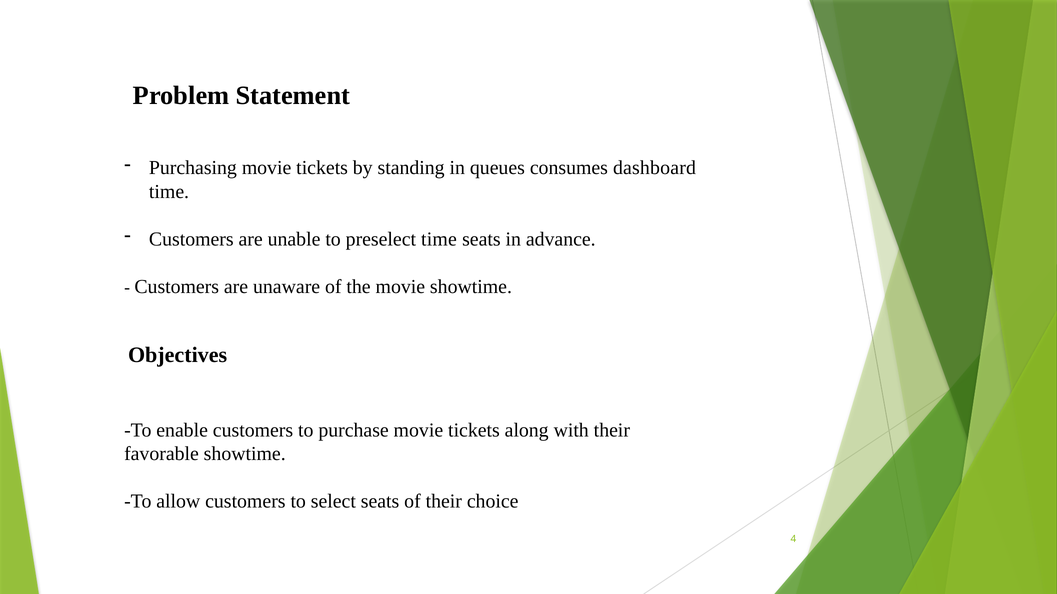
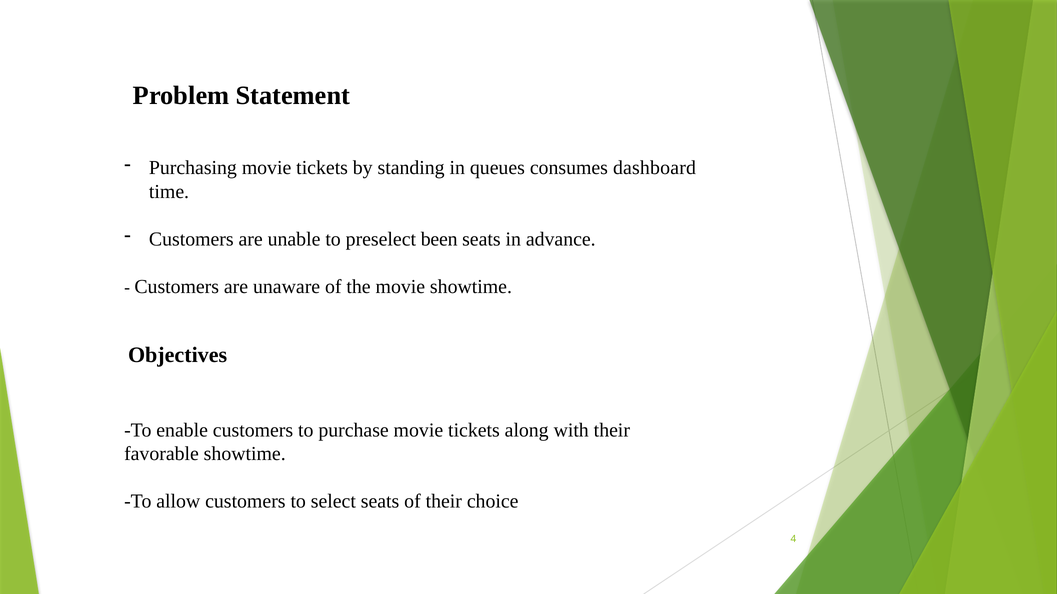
preselect time: time -> been (439, 239)
